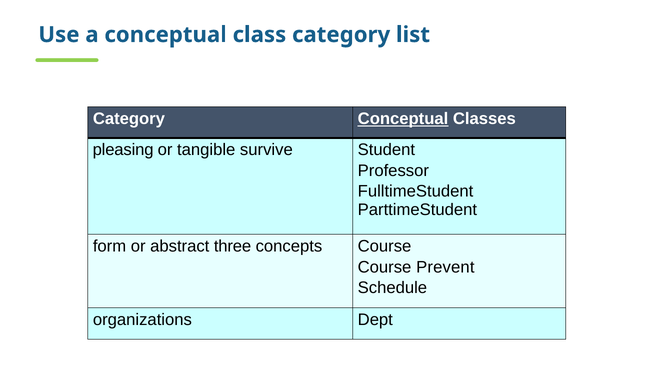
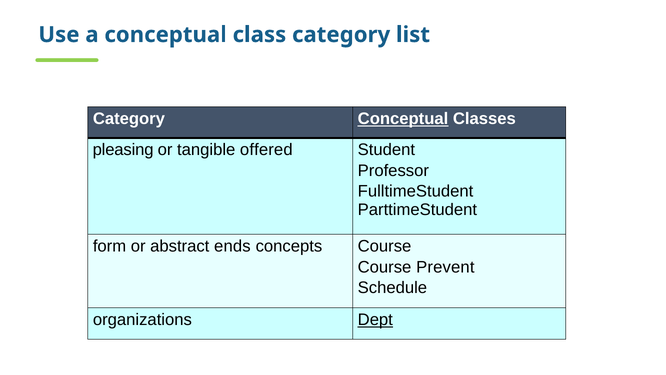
survive: survive -> offered (266, 150)
three: three -> ends (232, 246)
Dept underline: none -> present (375, 320)
